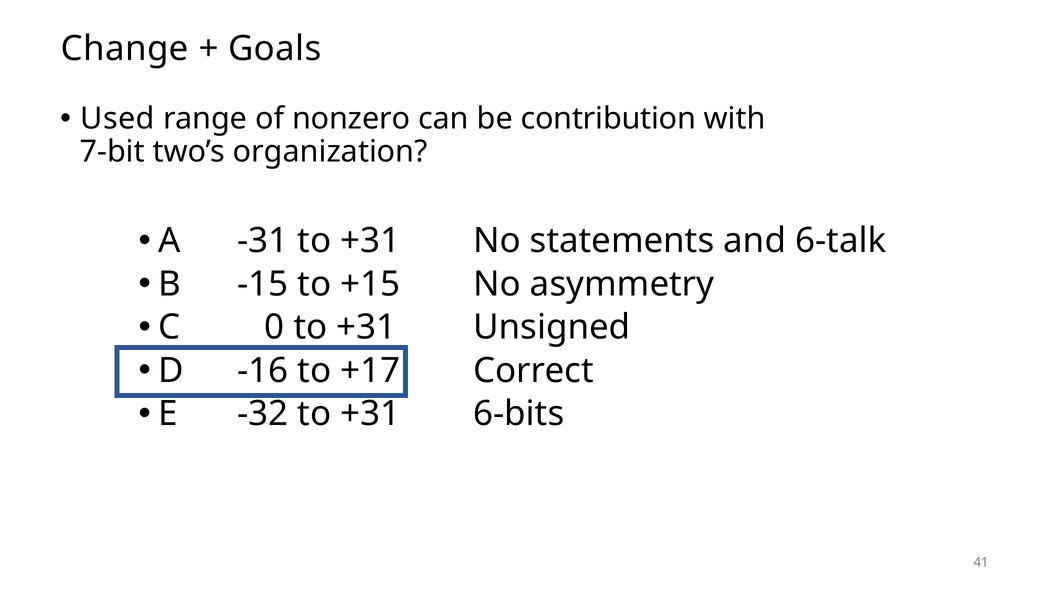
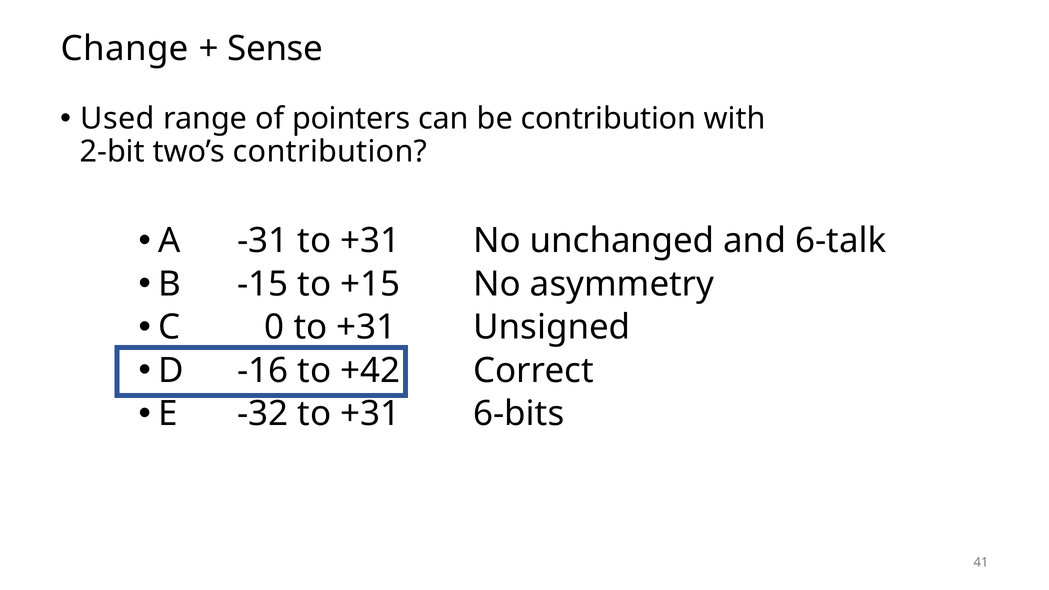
Goals: Goals -> Sense (275, 49)
nonzero: nonzero -> pointers (351, 119)
7-bit: 7-bit -> 2-bit (112, 152)
two’s organization: organization -> contribution (330, 152)
statements: statements -> unchanged (622, 241)
+17: +17 -> +42 (370, 371)
